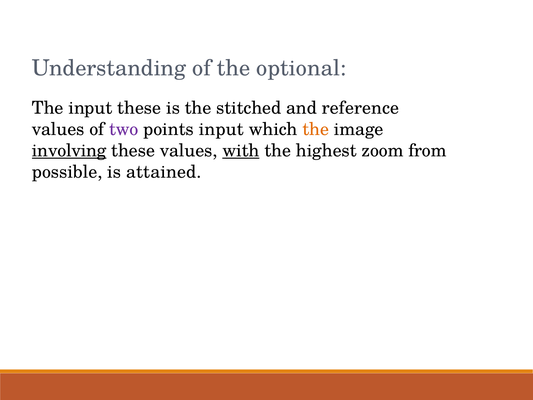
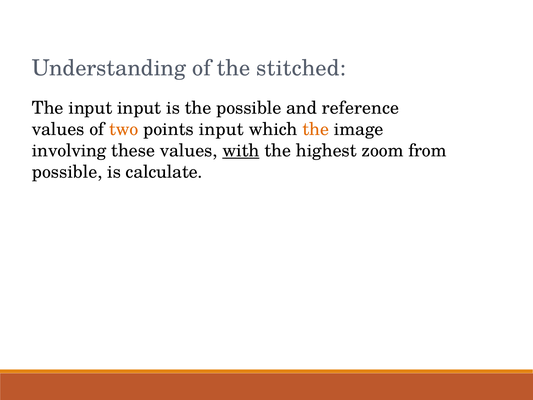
optional: optional -> stitched (301, 68)
input these: these -> input (139, 108)
the stitched: stitched -> possible (249, 108)
two colour: purple -> orange (124, 129)
involving underline: present -> none (69, 150)
attained: attained -> calculate (164, 172)
